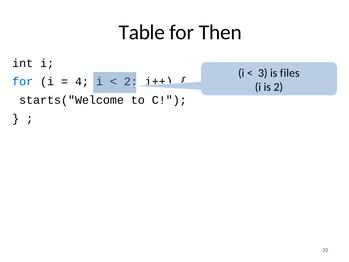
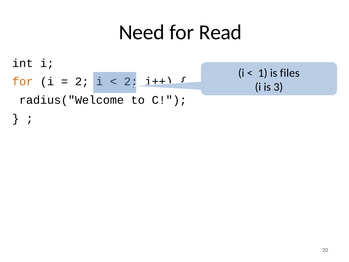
Table: Table -> Need (142, 32)
Then: Then -> Read (220, 32)
3: 3 -> 1 (263, 73)
for colour: blue -> orange (23, 82)
4: 4 -> 2 (82, 82)
is 2: 2 -> 3 (278, 87)
starts("Welcome: starts("Welcome -> radius("Welcome (72, 100)
